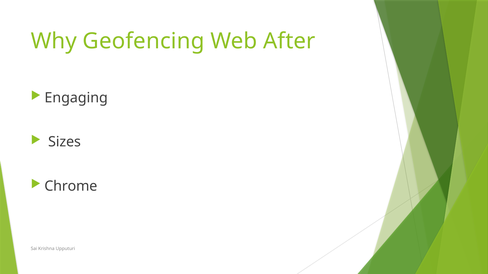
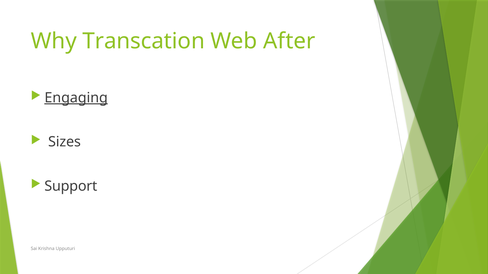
Geofencing: Geofencing -> Transcation (144, 41)
Engaging underline: none -> present (76, 98)
Chrome: Chrome -> Support (71, 187)
